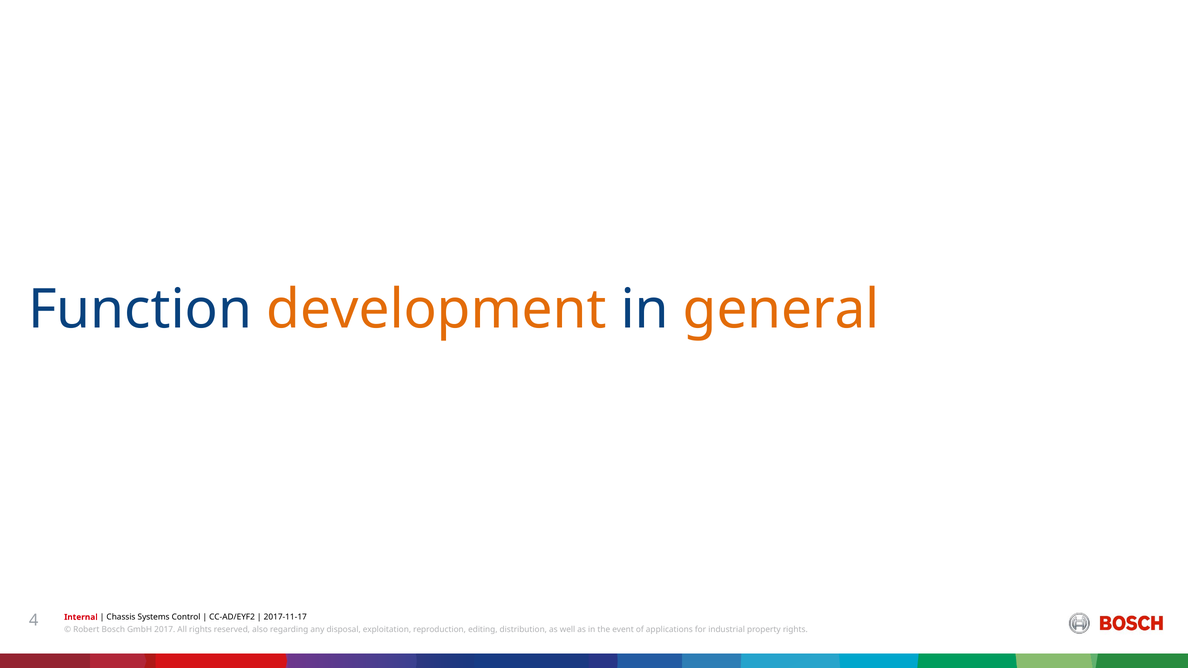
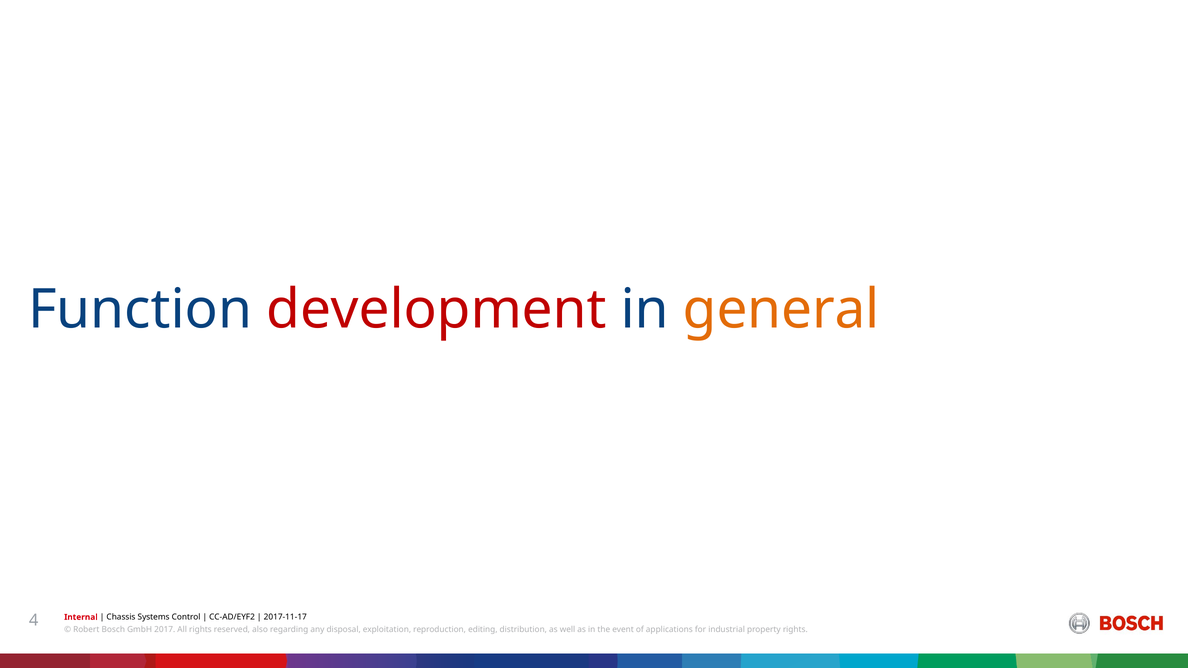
development colour: orange -> red (436, 310)
